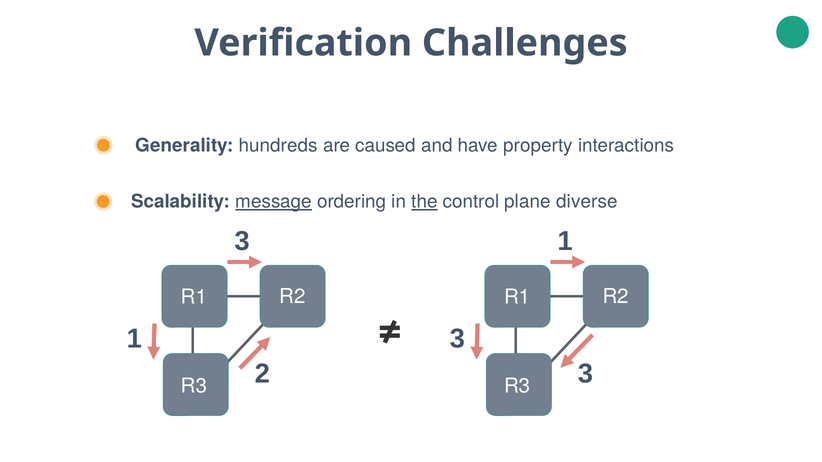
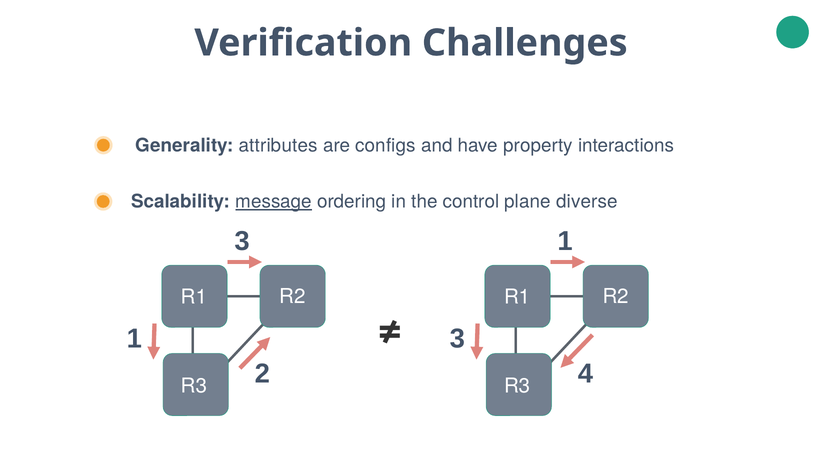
hundreds: hundreds -> attributes (278, 146)
caused: caused -> configs (386, 146)
the underline: present -> none (424, 202)
R3 3: 3 -> 4 (585, 374)
